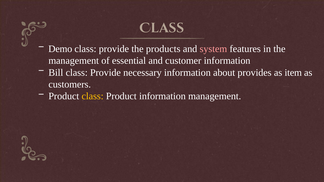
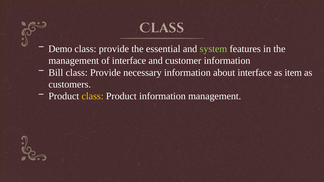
products: products -> essential (163, 49)
system colour: pink -> light green (213, 49)
of essential: essential -> interface (129, 61)
about provides: provides -> interface (255, 73)
